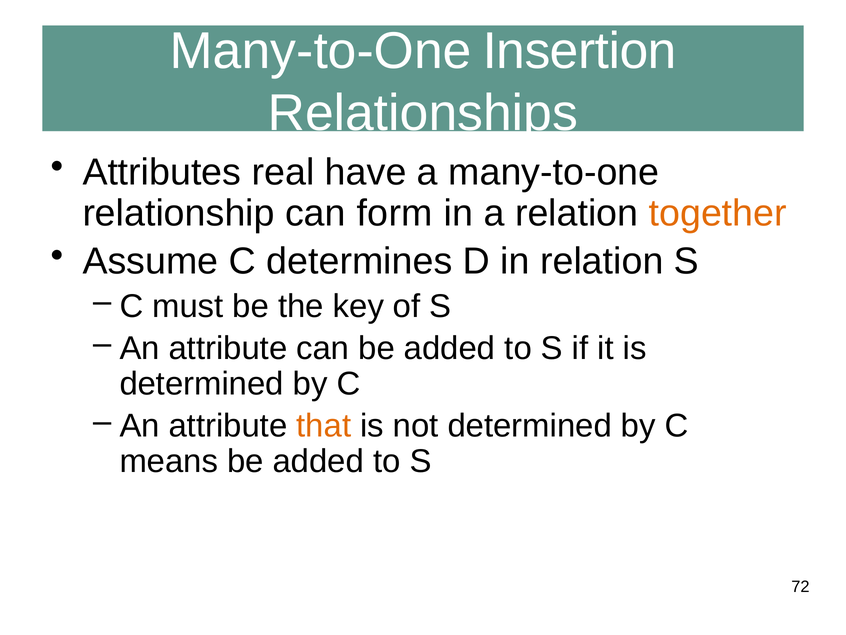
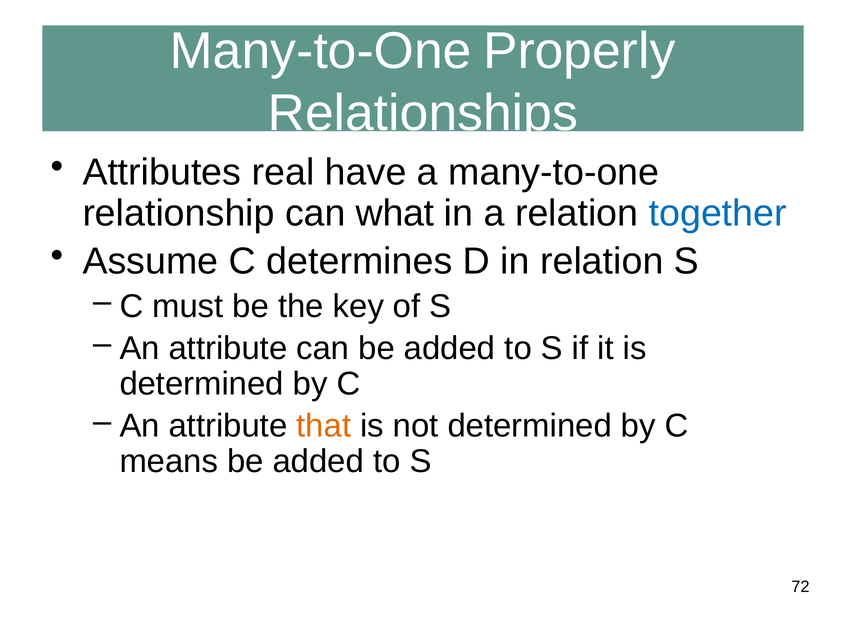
Insertion: Insertion -> Properly (579, 51)
form: form -> what (395, 213)
together colour: orange -> blue (718, 213)
